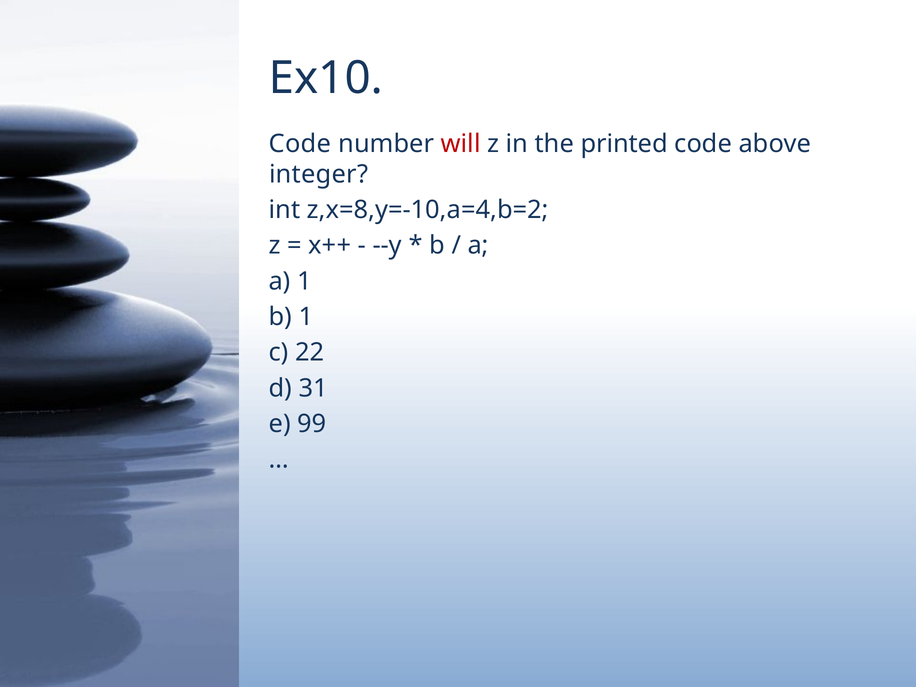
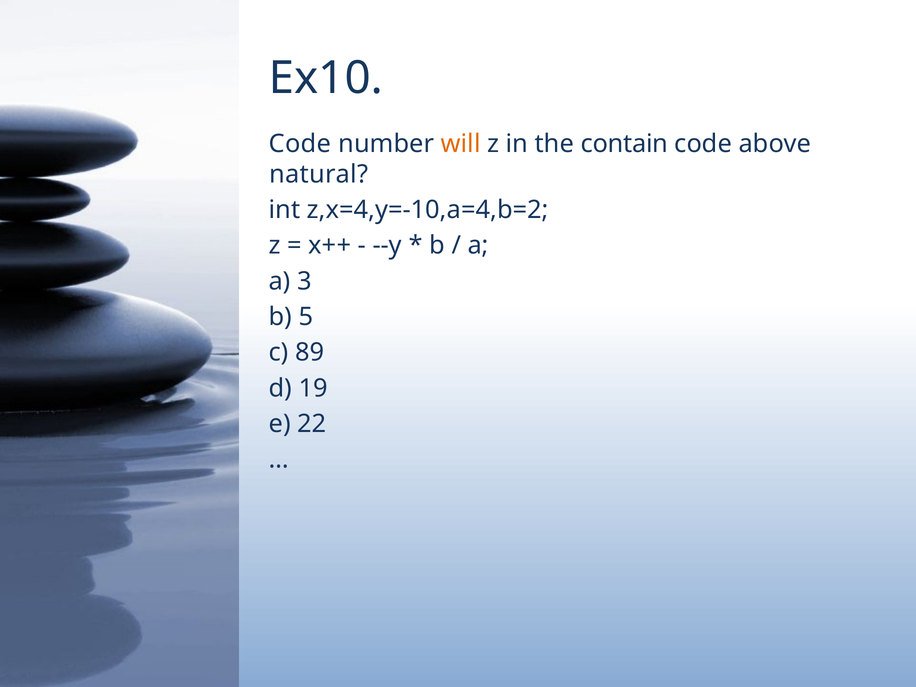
will colour: red -> orange (461, 144)
printed: printed -> contain (624, 144)
integer: integer -> natural (319, 174)
z,x=8,y=-10,a=4,b=2: z,x=8,y=-10,a=4,b=2 -> z,x=4,y=-10,a=4,b=2 (428, 210)
a 1: 1 -> 3 (305, 281)
b 1: 1 -> 5 (306, 317)
22: 22 -> 89 (310, 352)
31: 31 -> 19 (313, 388)
99: 99 -> 22 (312, 424)
